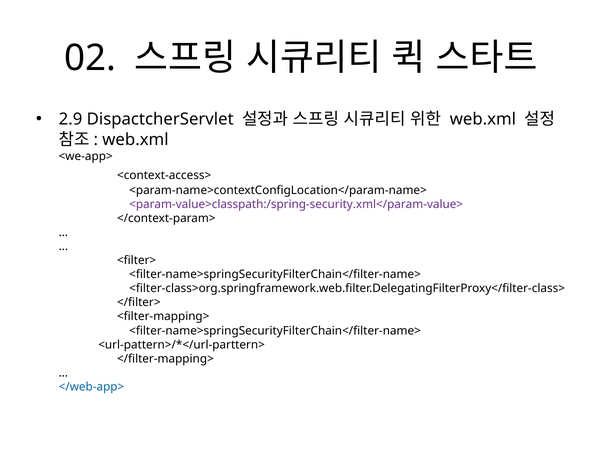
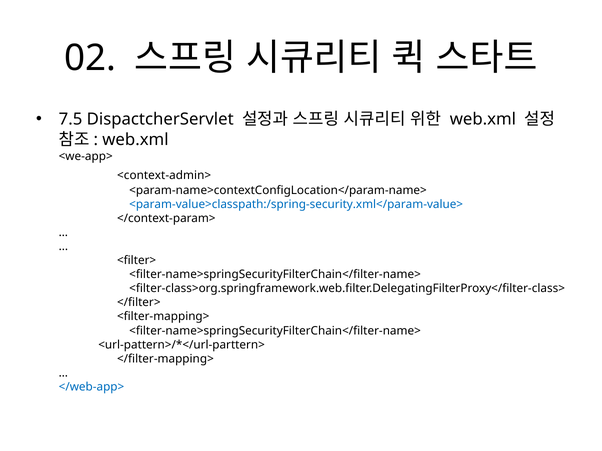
2.9: 2.9 -> 7.5 (71, 120)
<context-access>: <context-access> -> <context-admin> (164, 175)
<param-value>classpath:/spring-security.xml</param-value> colour: purple -> blue (296, 205)
